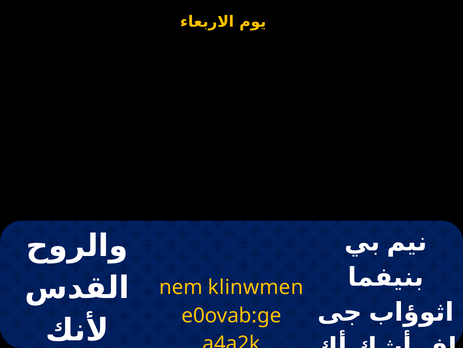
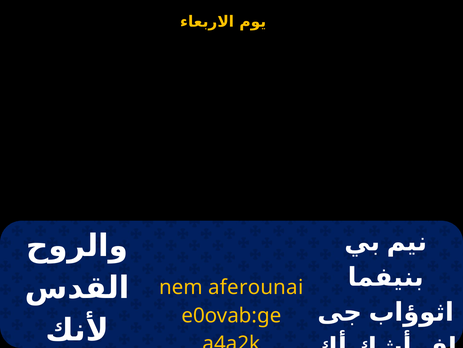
klinwmen: klinwmen -> aferounai (256, 287)
